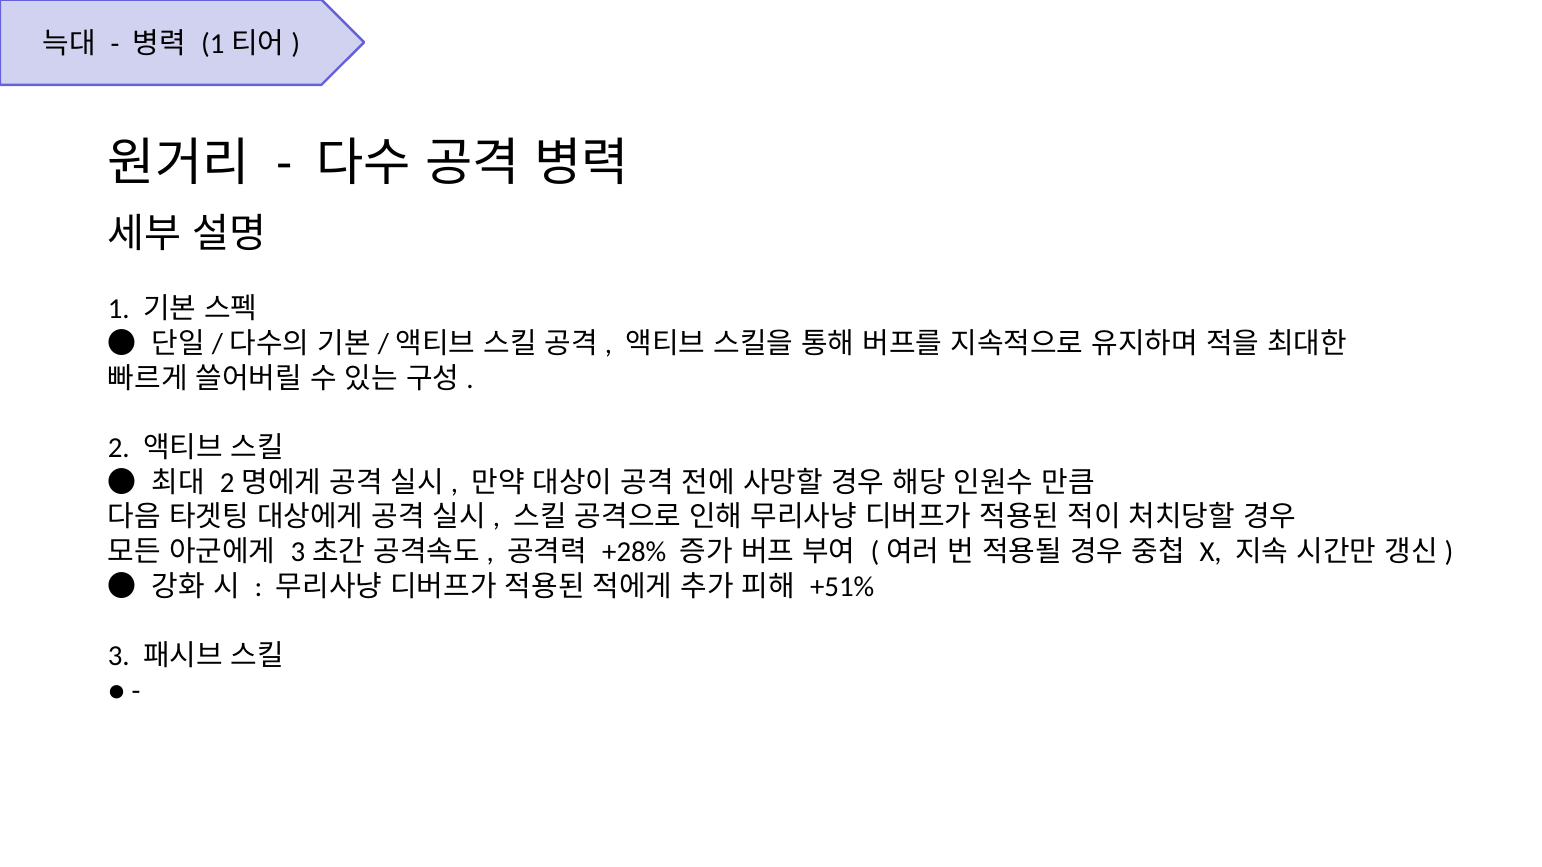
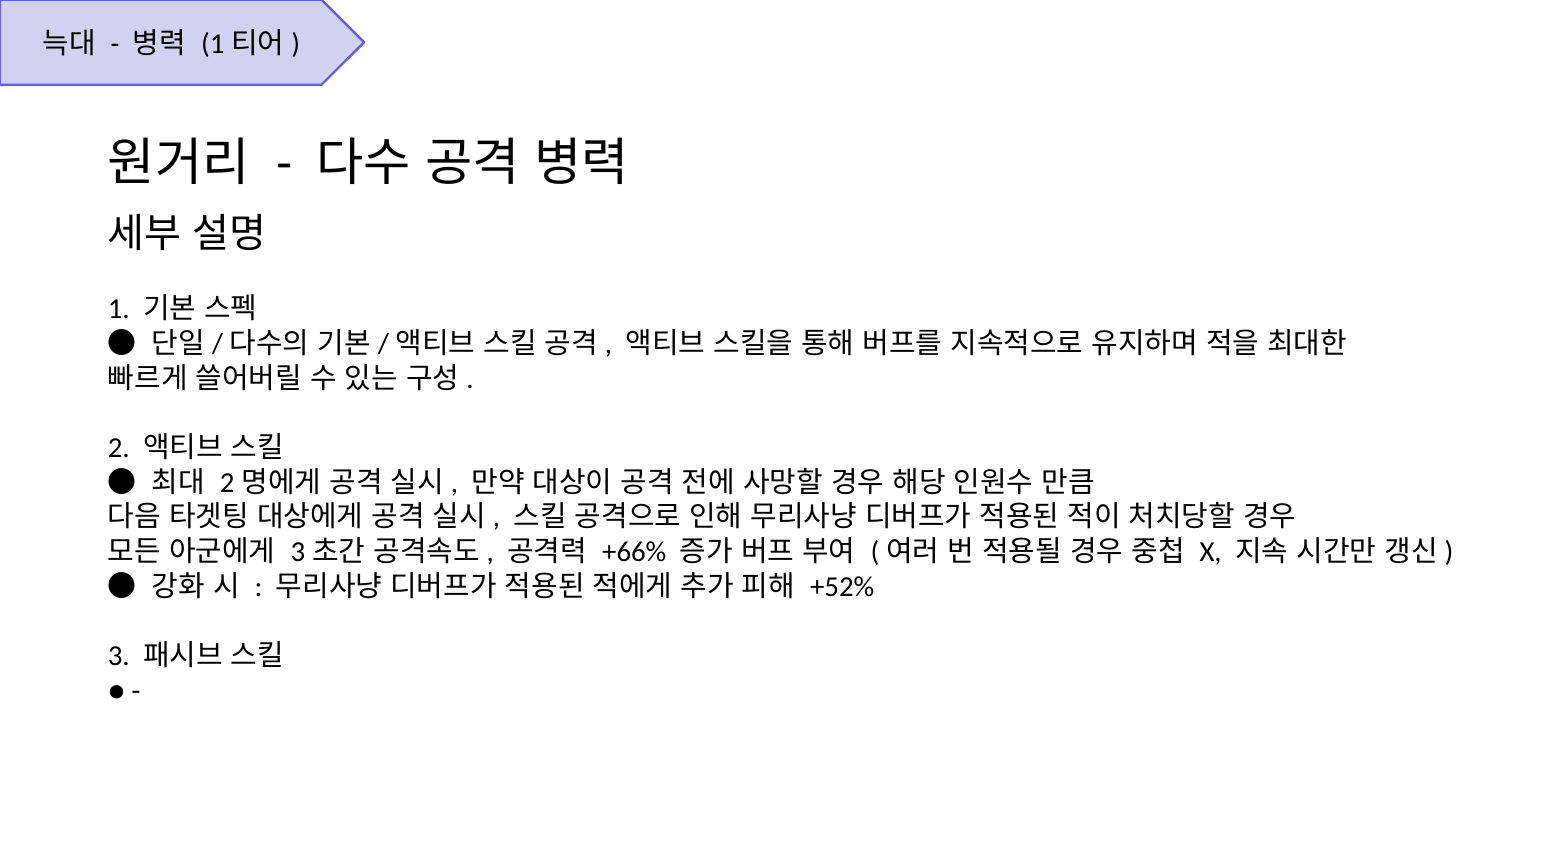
+28%: +28% -> +66% (634, 552)
+51%: +51% -> +52% (842, 587)
